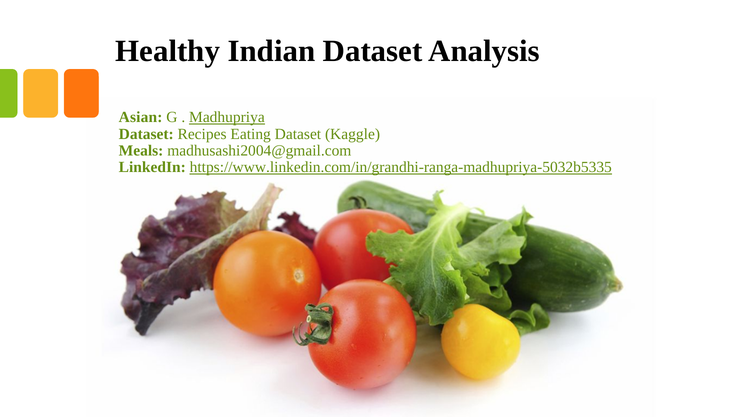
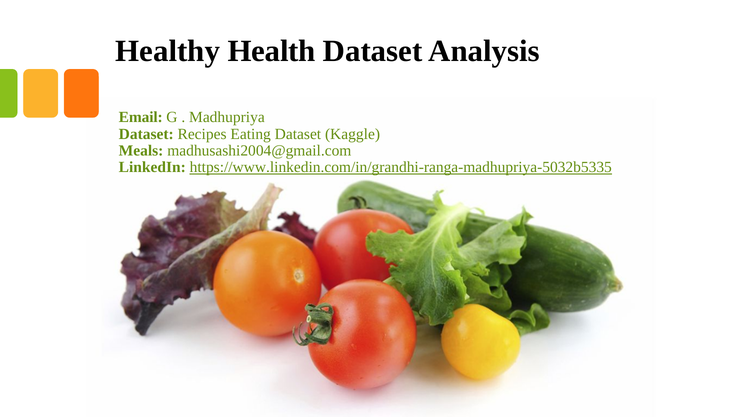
Indian: Indian -> Health (272, 51)
Asian: Asian -> Email (141, 117)
Madhupriya underline: present -> none (227, 117)
